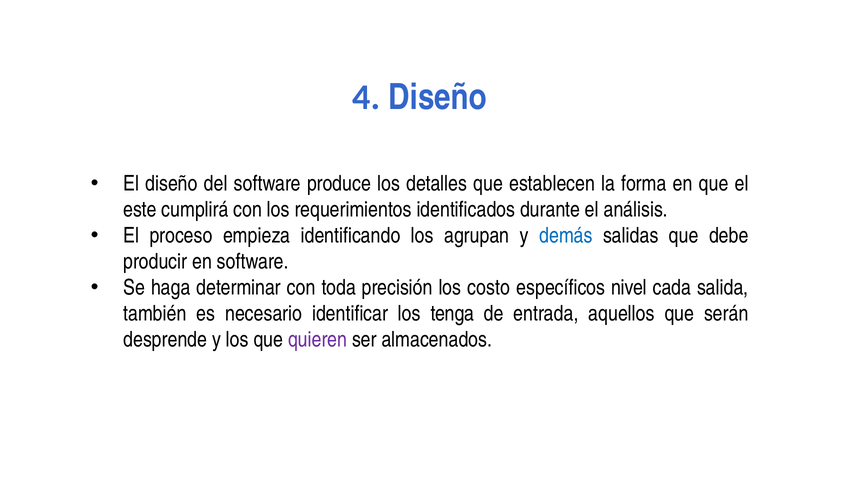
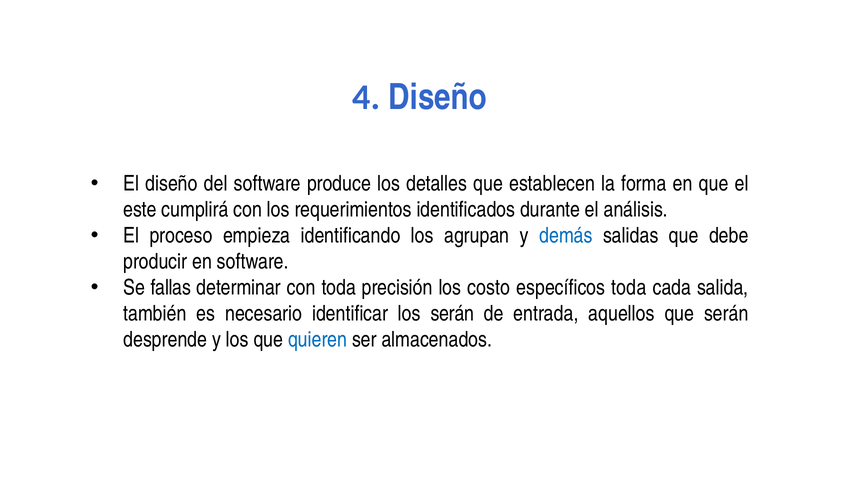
haga: haga -> fallas (171, 288)
específicos nivel: nivel -> toda (629, 288)
los tenga: tenga -> serán (452, 314)
quieren colour: purple -> blue (318, 340)
